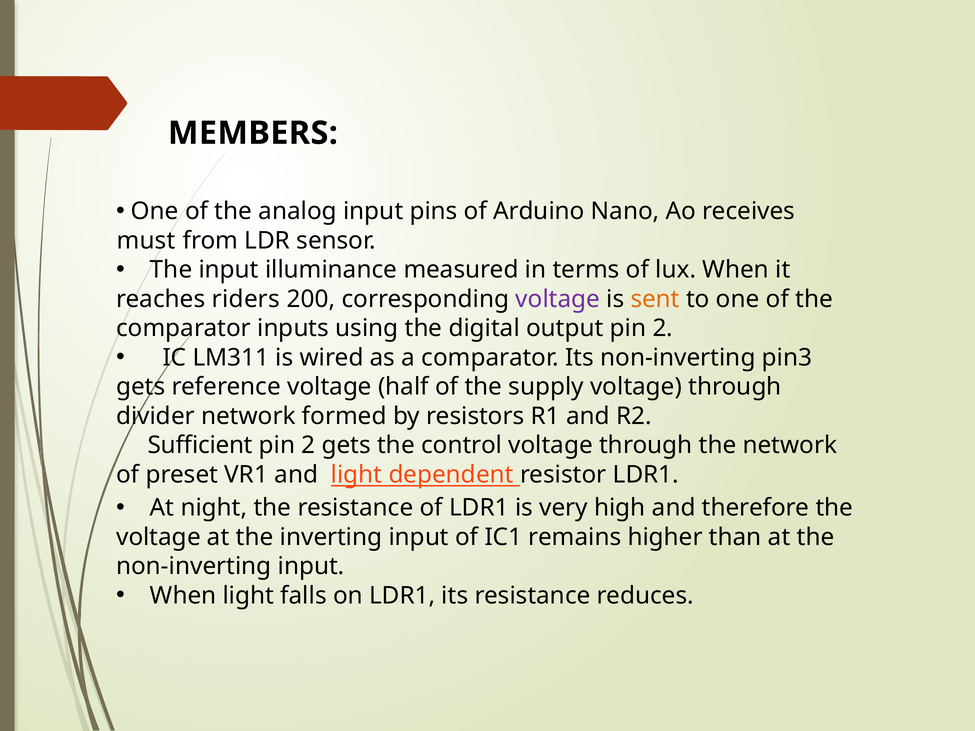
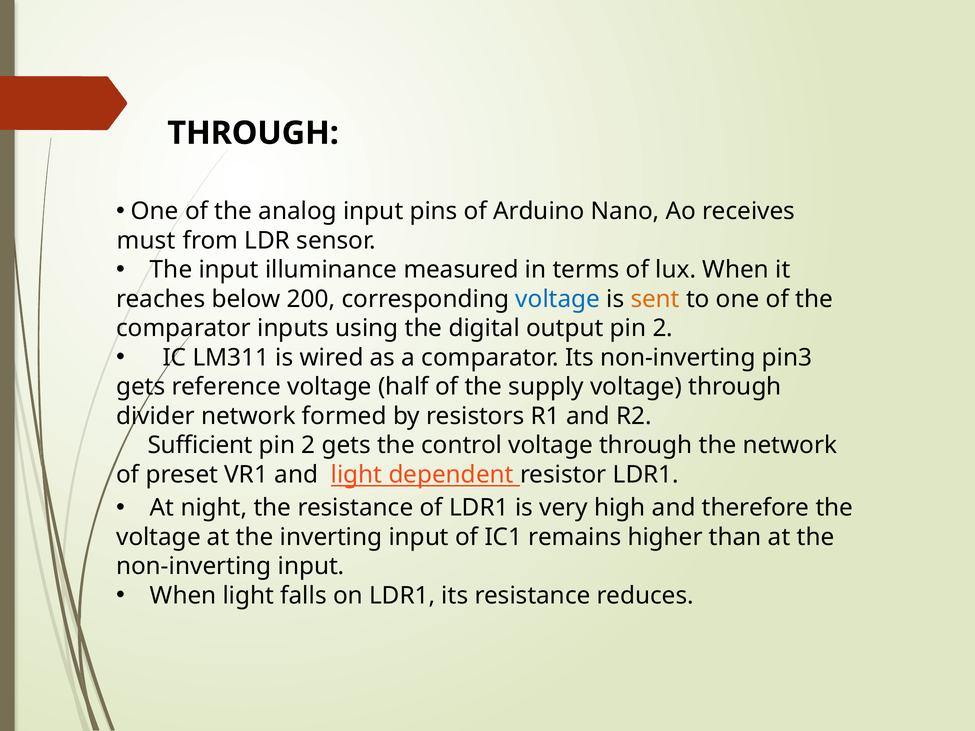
MEMBERS: MEMBERS -> THROUGH (253, 133)
riders: riders -> below (246, 299)
voltage colour: purple -> blue (558, 299)
